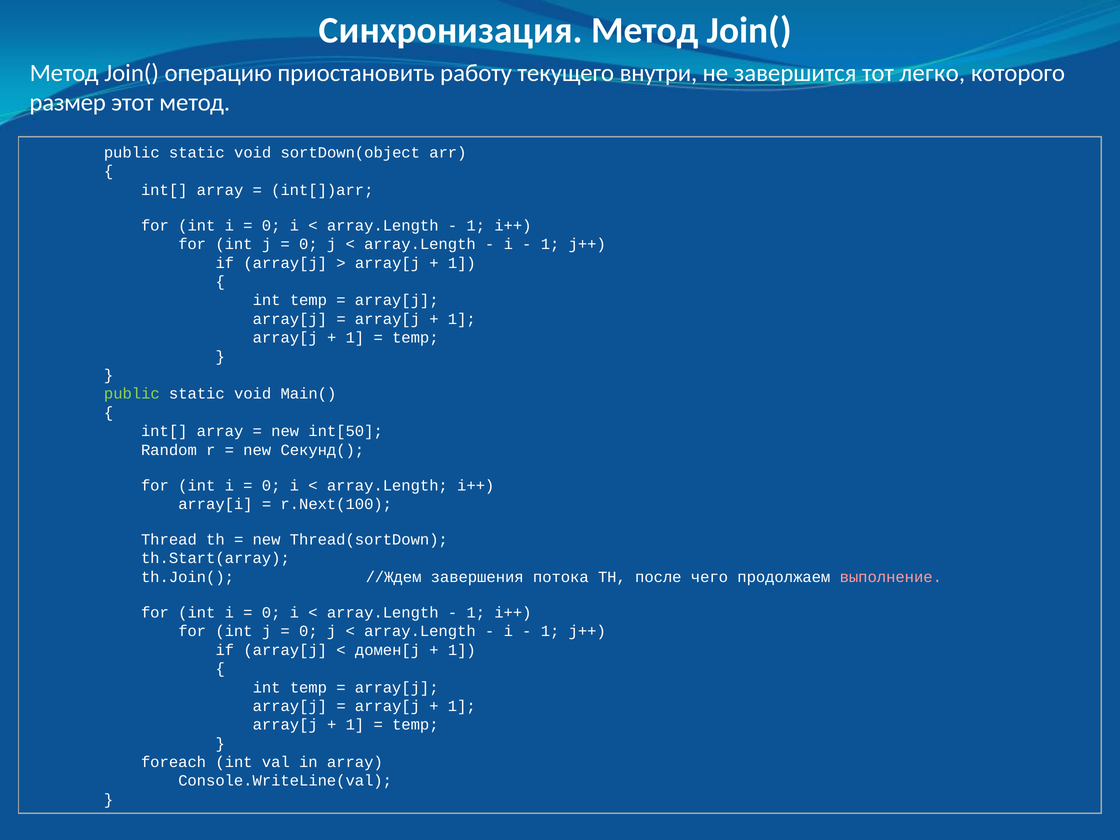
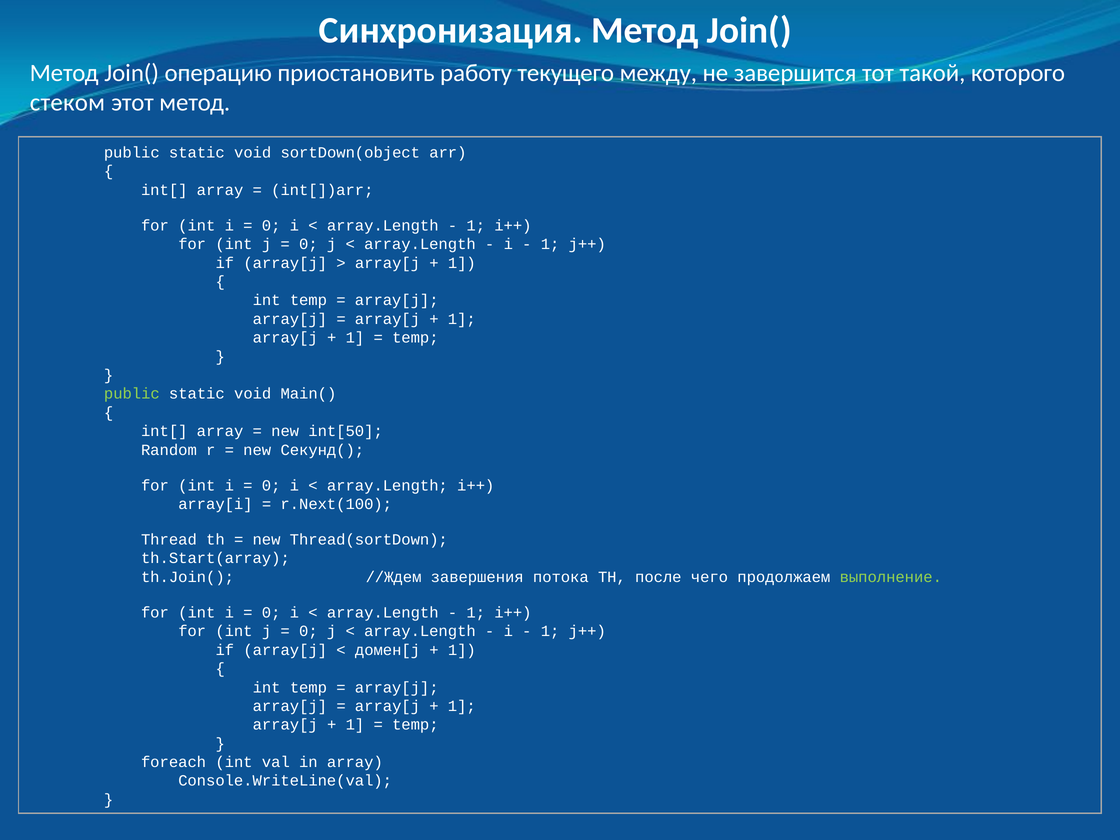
внутри: внутри -> между (658, 73)
легко: легко -> такой (932, 73)
размер: размер -> стеком (67, 103)
выполнение colour: pink -> light green (891, 577)
